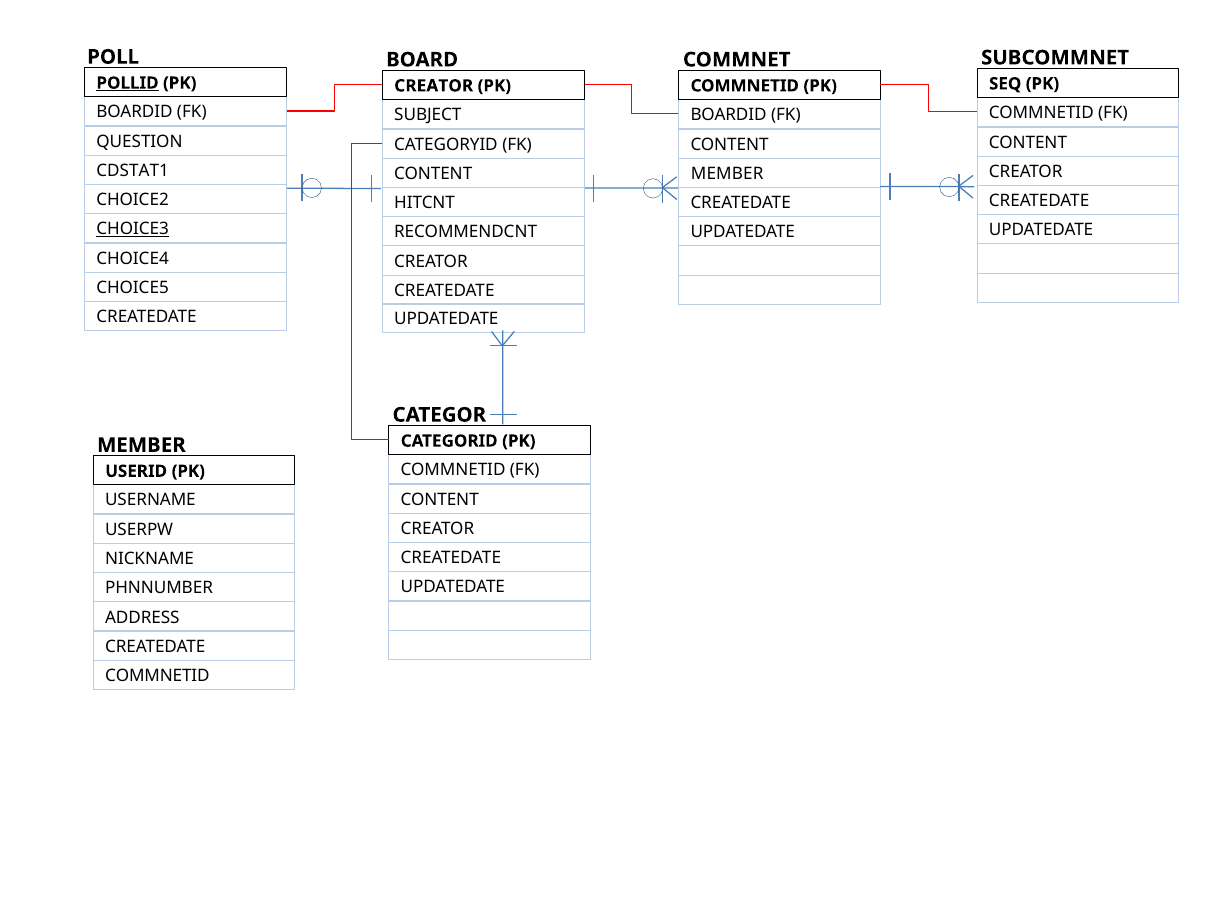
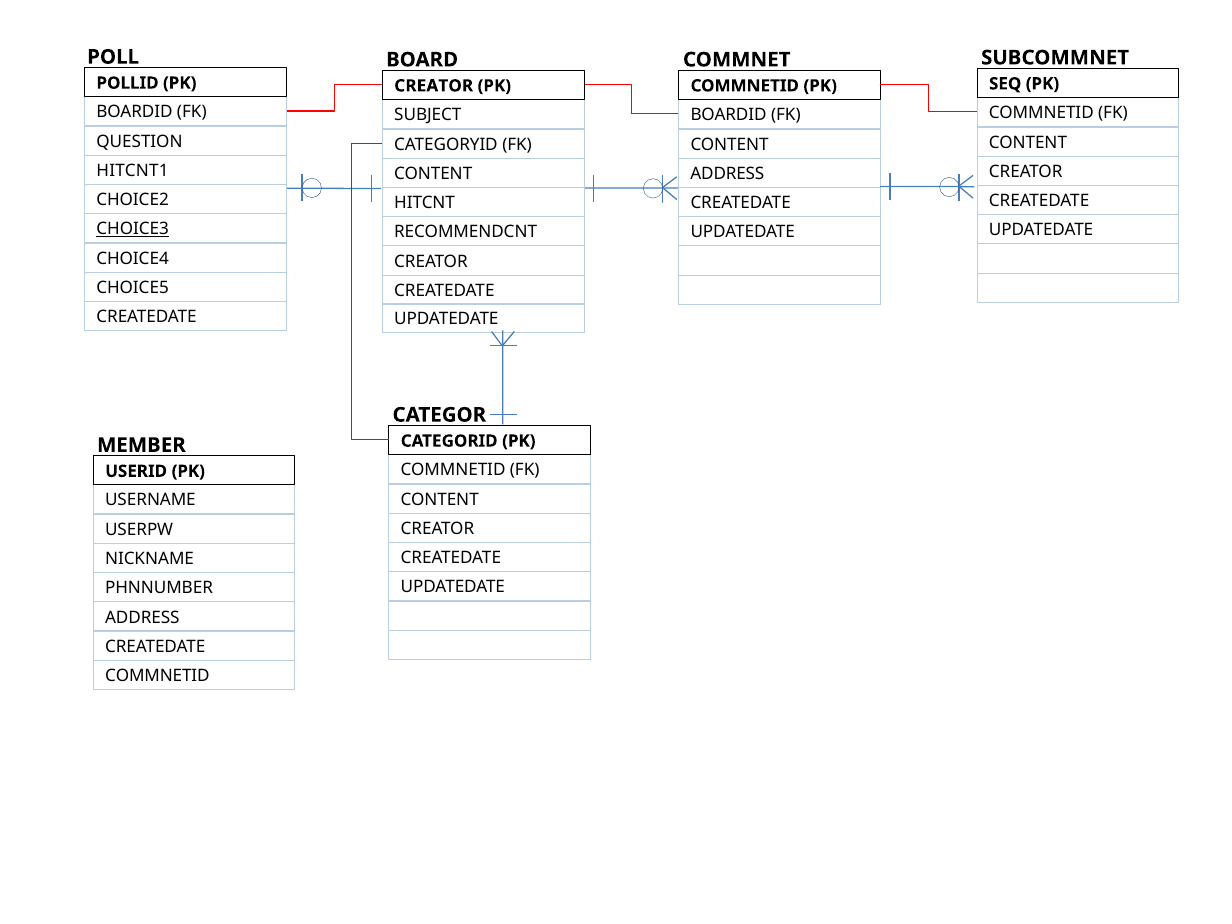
POLLID underline: present -> none (128, 83)
CDSTAT1: CDSTAT1 -> HITCNT1 (133, 171)
MEMBER: MEMBER -> ADDRESS (727, 174)
